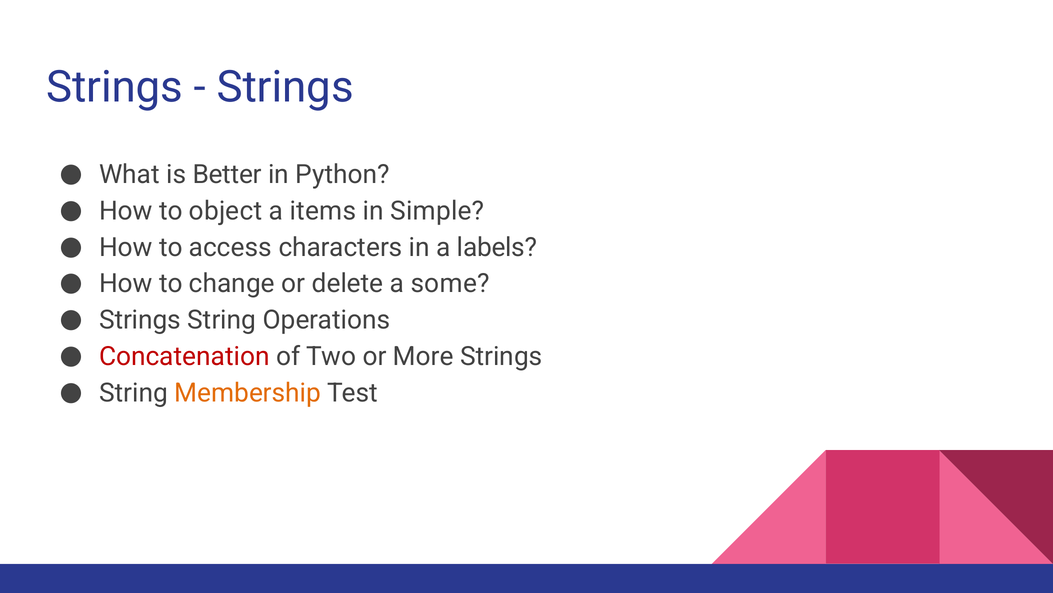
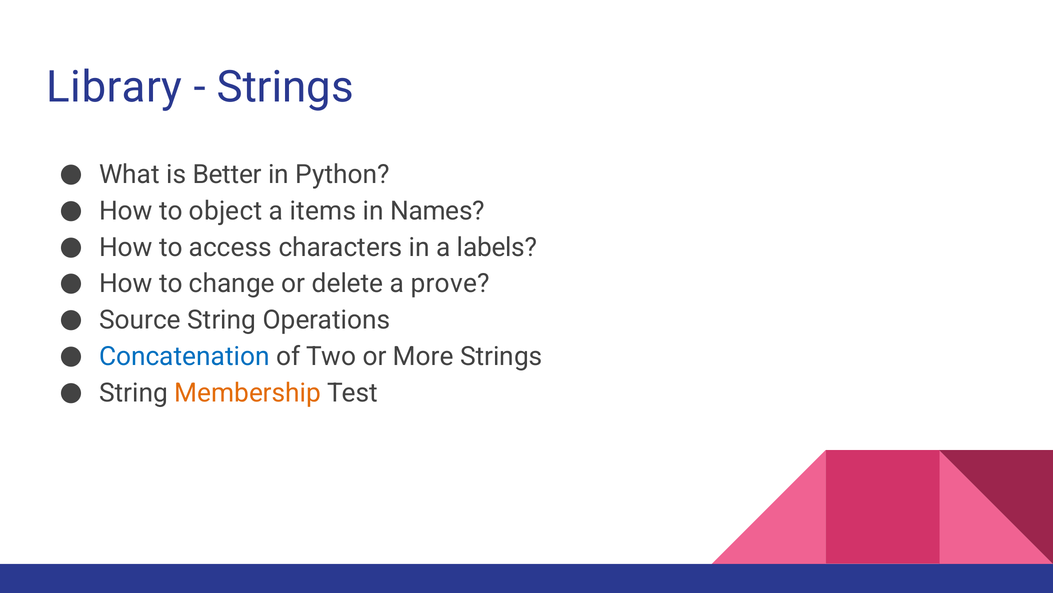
Strings: Strings -> Library (114, 87)
Simple: Simple -> Names (438, 211)
some: some -> prove (450, 283)
Strings: Strings -> Source (140, 320)
Concatenation colour: red -> blue (184, 356)
